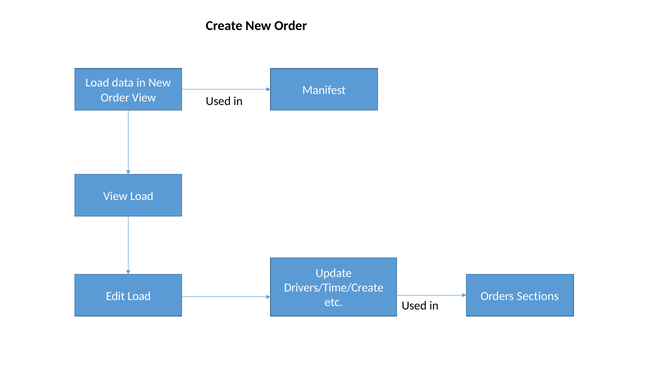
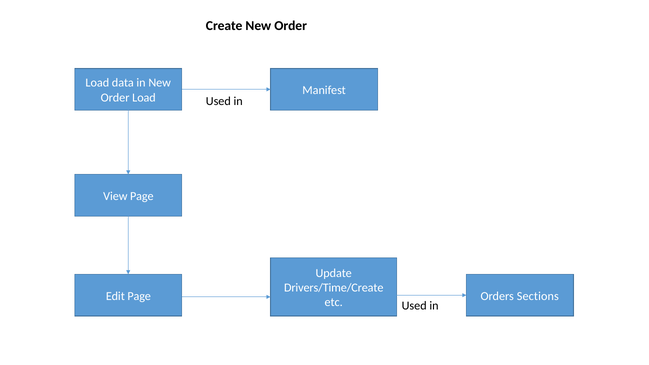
Order View: View -> Load (144, 98)
View Load: Load -> Page (142, 196)
Edit Load: Load -> Page (139, 296)
